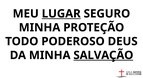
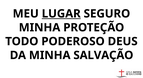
SALVAÇÃO underline: present -> none (103, 55)
